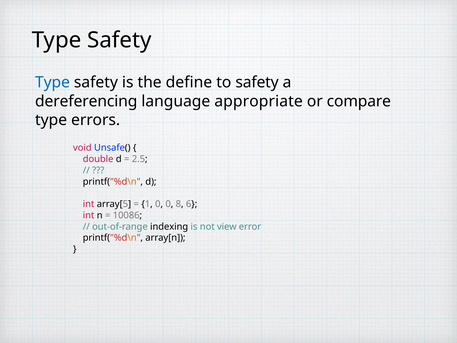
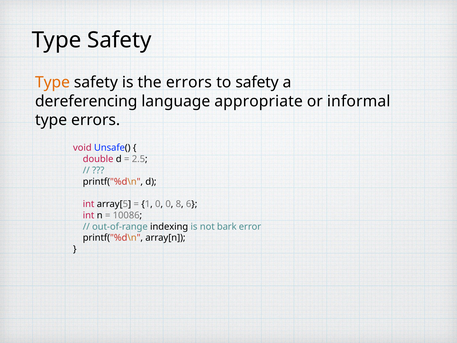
Type colour: blue -> orange (52, 82)
the define: define -> errors (189, 82)
compare: compare -> informal (359, 101)
view: view -> bark (227, 226)
